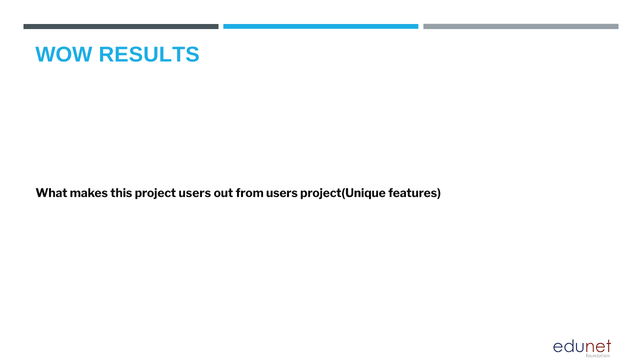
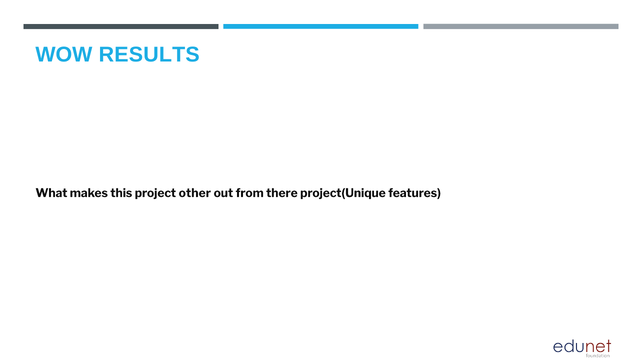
project users: users -> other (195, 193)
from users: users -> there (282, 193)
